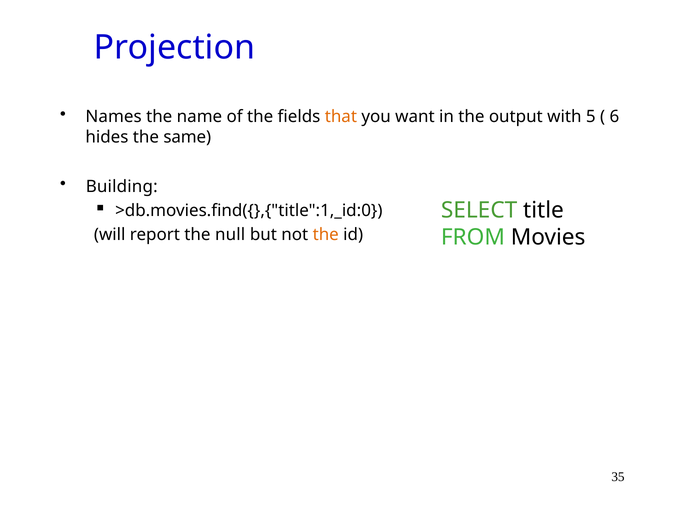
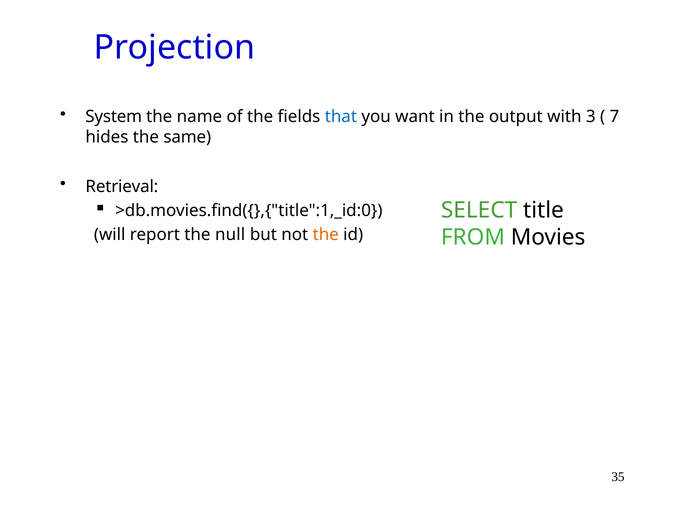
Names: Names -> System (114, 117)
that colour: orange -> blue (341, 117)
5: 5 -> 3 (591, 117)
6: 6 -> 7 (614, 117)
Building: Building -> Retrieval (122, 186)
